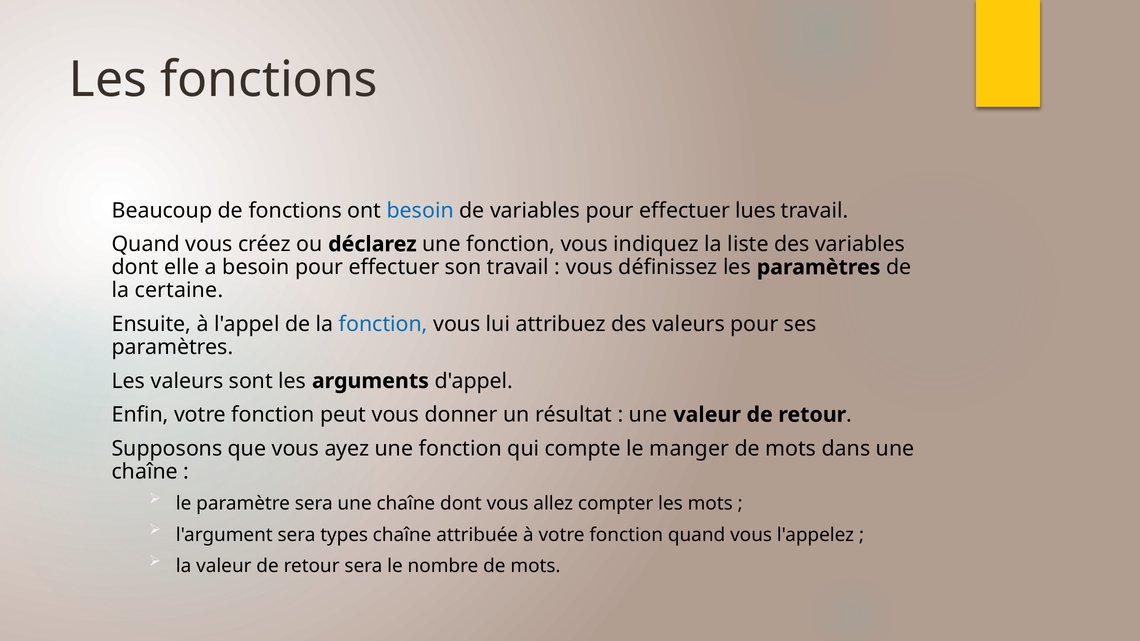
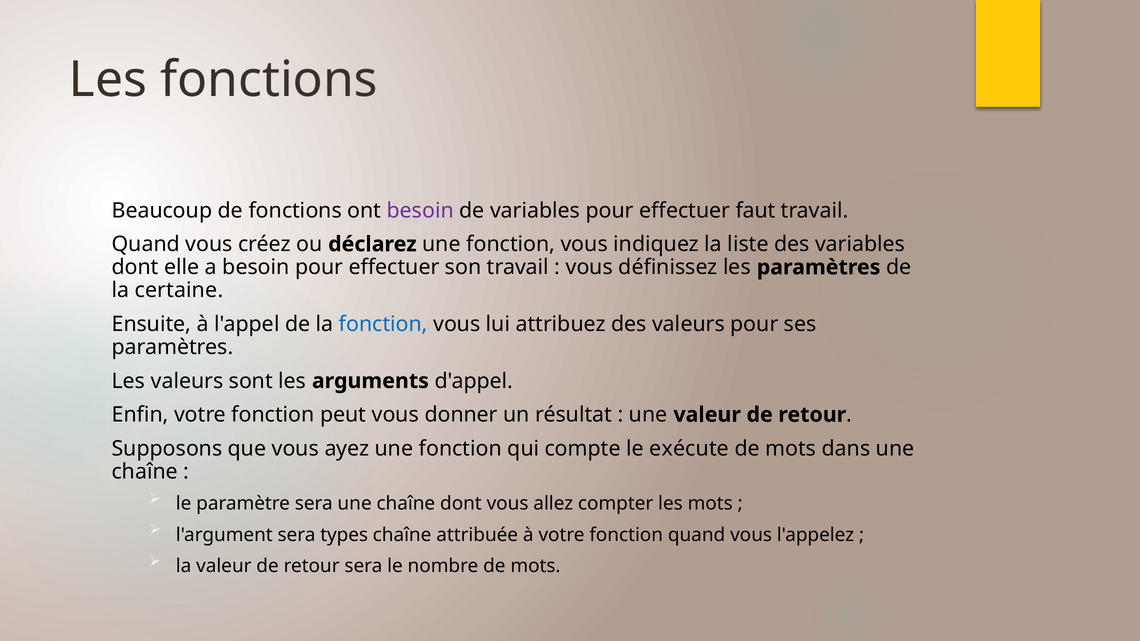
besoin colour: blue -> purple (420, 211)
lues: lues -> faut (756, 211)
manger: manger -> exécute (689, 449)
